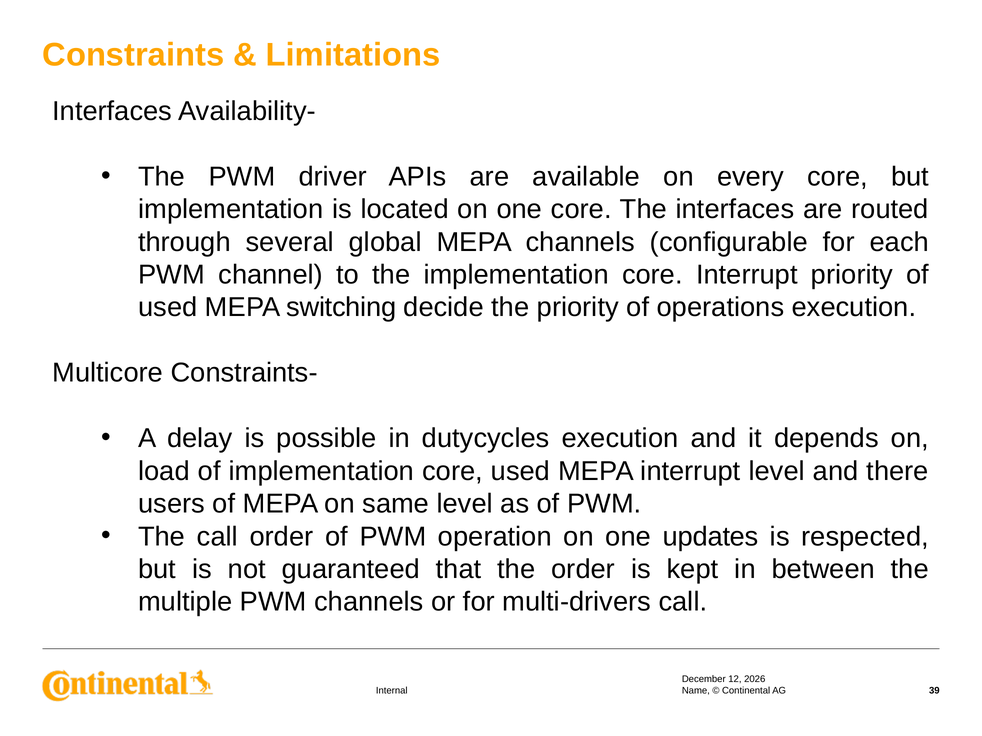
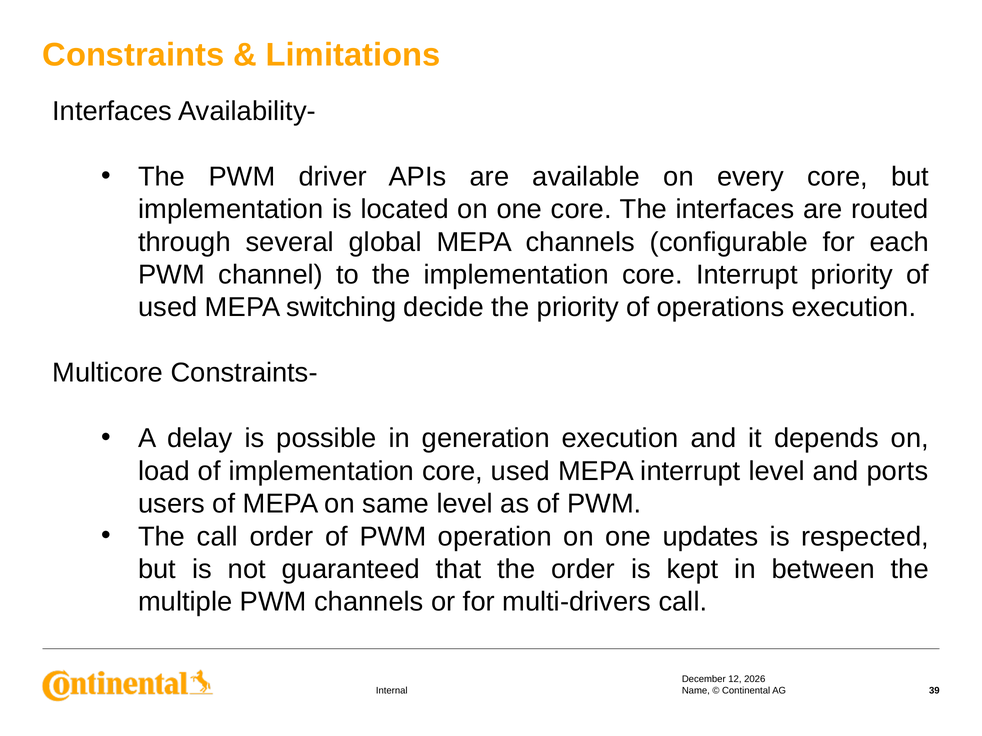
dutycycles: dutycycles -> generation (486, 439)
there: there -> ports (897, 471)
